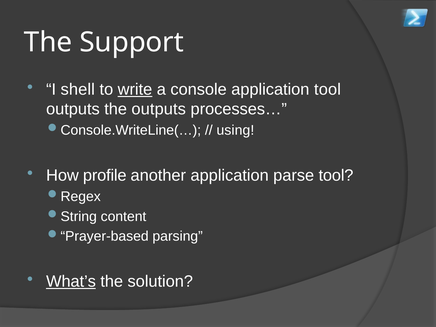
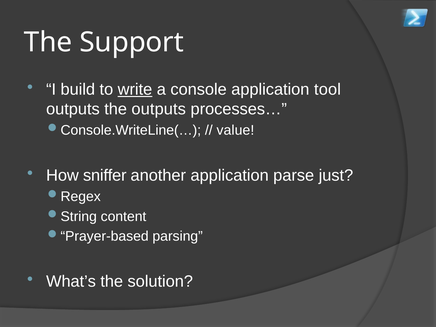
shell: shell -> build (78, 89)
using: using -> value (235, 130)
profile: profile -> sniffer (105, 175)
parse tool: tool -> just (336, 175)
What’s underline: present -> none (71, 282)
